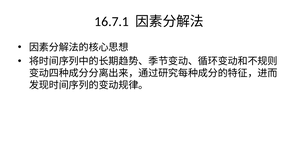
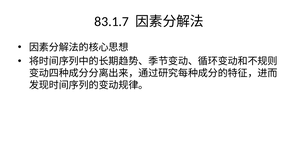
16.7.1: 16.7.1 -> 83.1.7 (112, 22)
